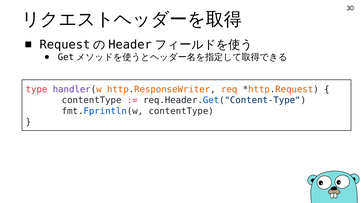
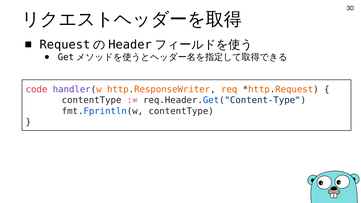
type: type -> code (36, 89)
